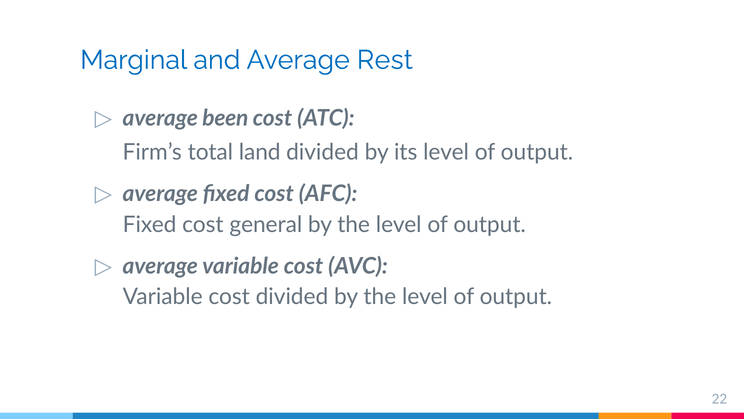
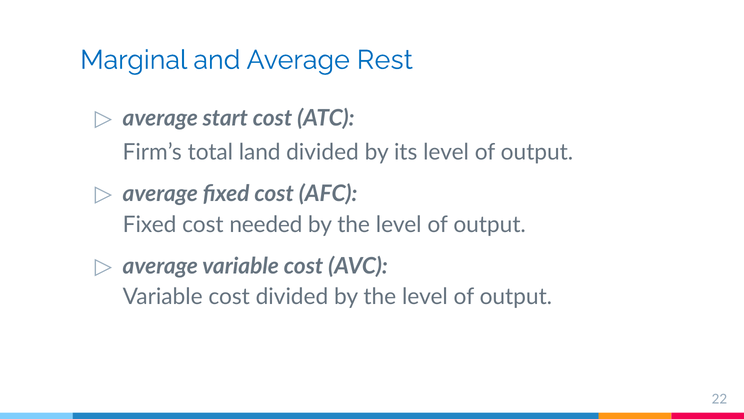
been: been -> start (225, 118)
general: general -> needed (266, 224)
